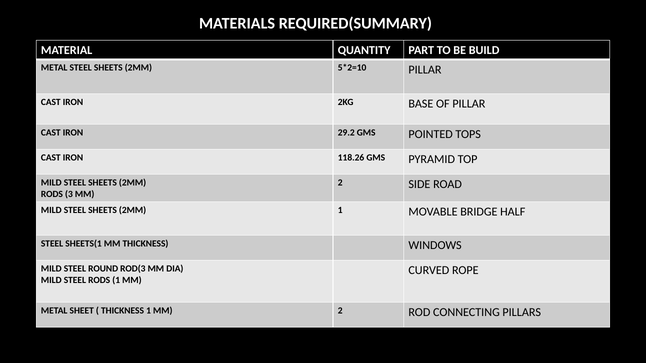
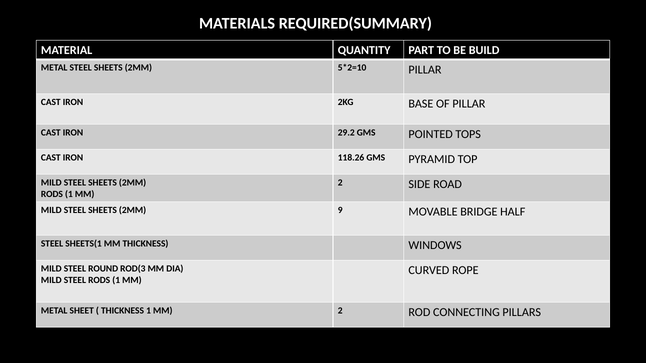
3: 3 -> 1 (69, 194)
2MM 1: 1 -> 9 (340, 210)
